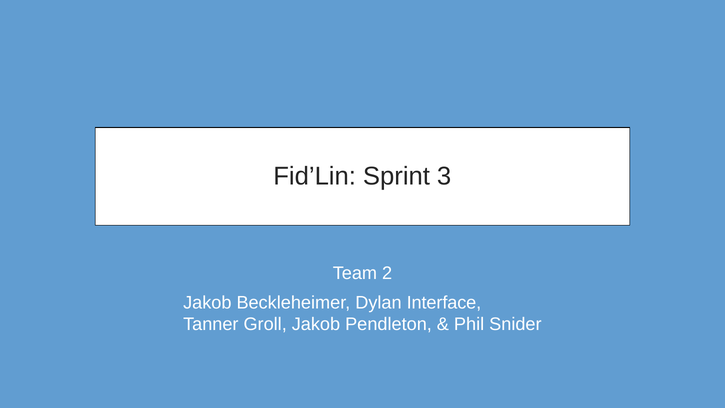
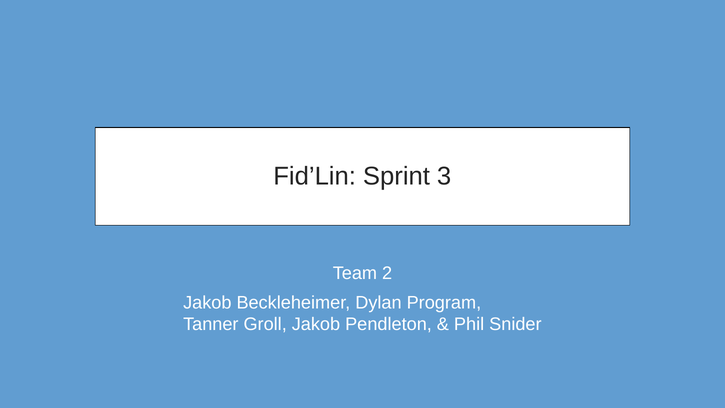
Interface: Interface -> Program (444, 302)
